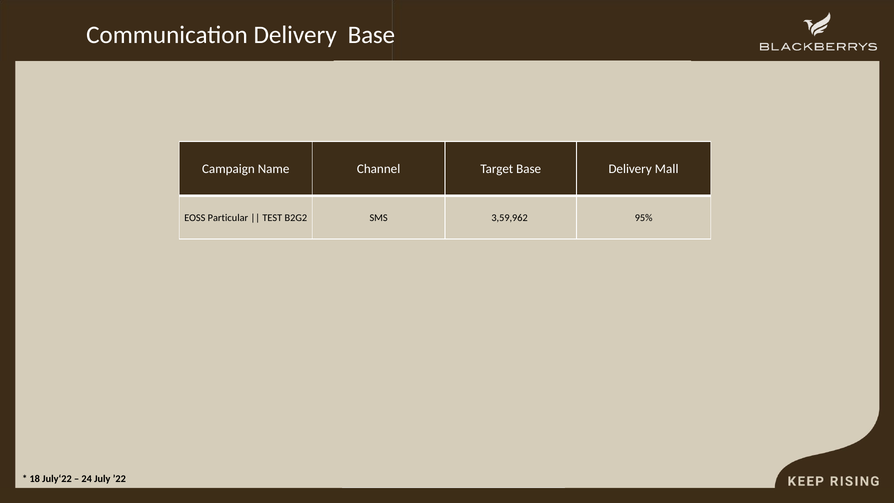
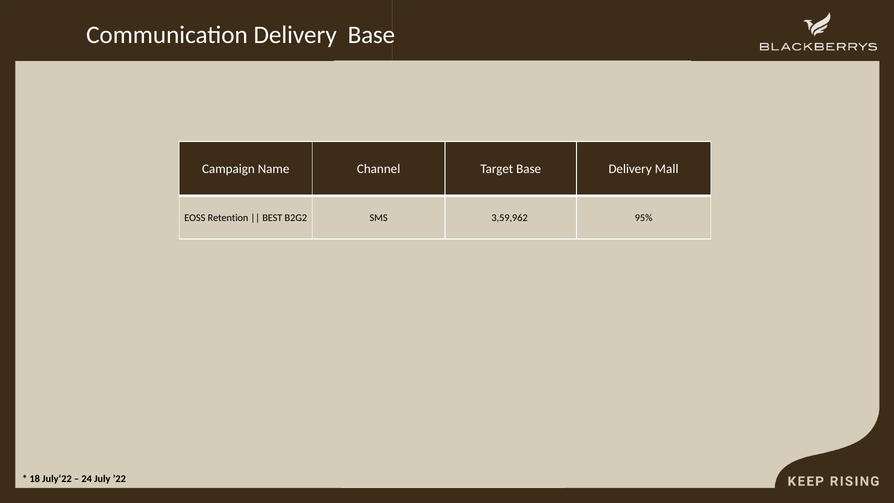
Particular: Particular -> Retention (228, 218)
TEST: TEST -> BEST (272, 218)
